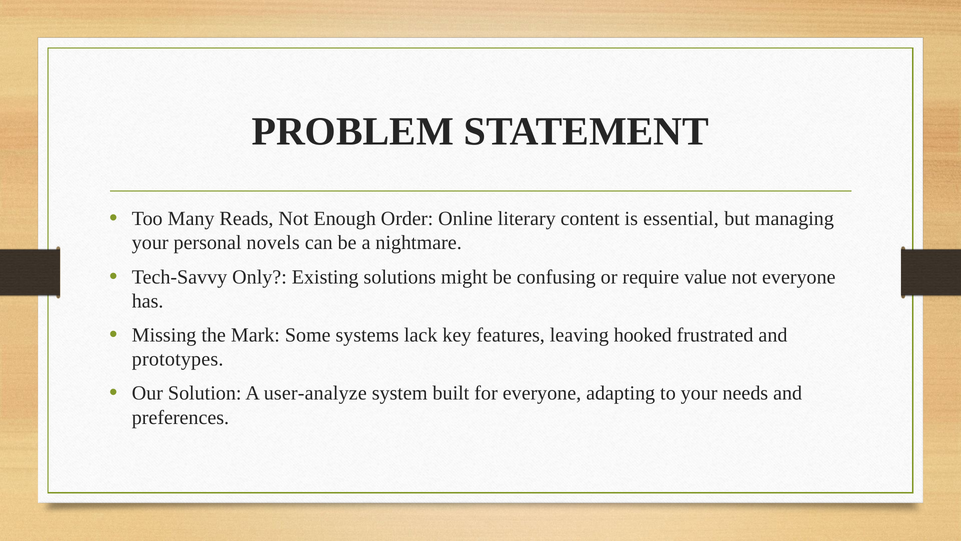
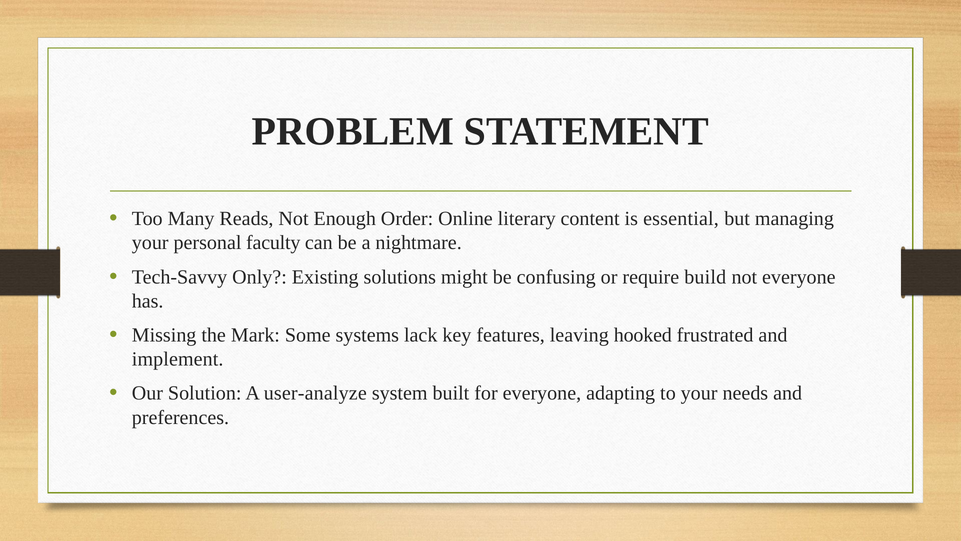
novels: novels -> faculty (273, 243)
value: value -> build (705, 277)
prototypes: prototypes -> implement (178, 359)
